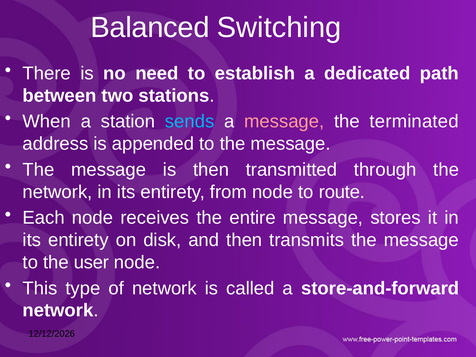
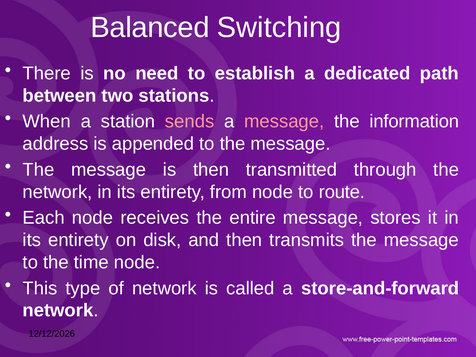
sends colour: light blue -> pink (190, 122)
terminated: terminated -> information (414, 122)
user: user -> time (91, 262)
